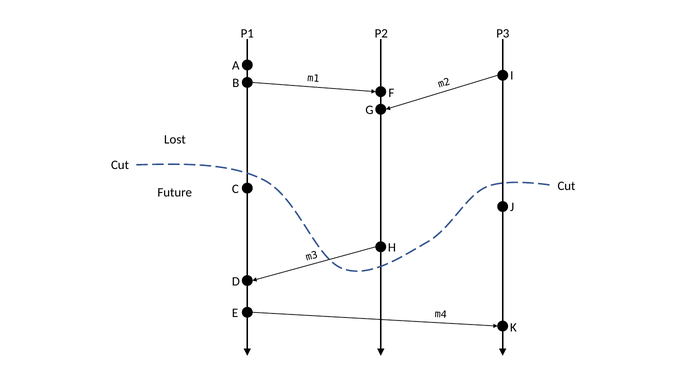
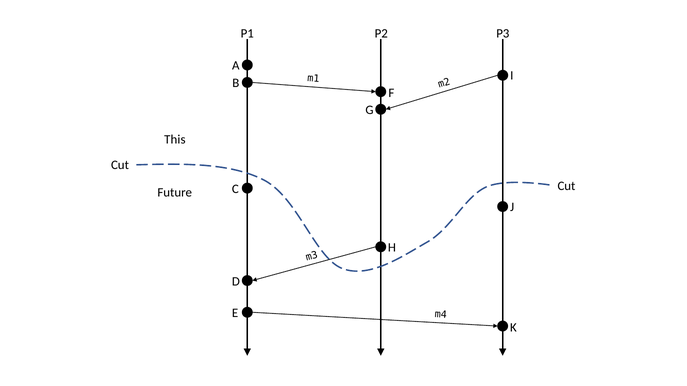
Lost: Lost -> This (175, 140)
